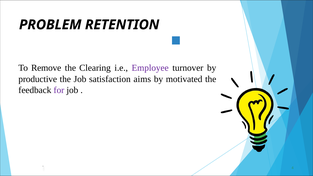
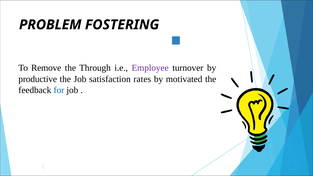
RETENTION: RETENTION -> FOSTERING (122, 25)
Clearing: Clearing -> Through (95, 68)
aims: aims -> rates (142, 79)
for colour: purple -> blue (59, 90)
